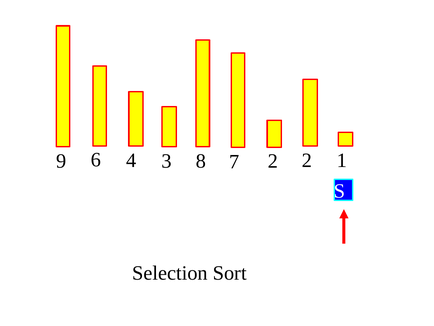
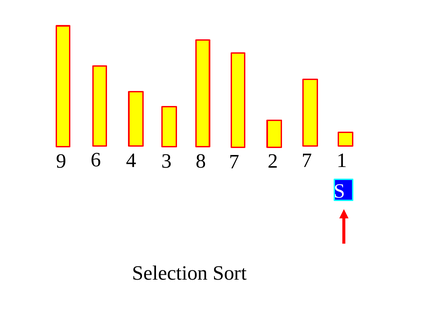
4 2: 2 -> 7 (307, 160)
